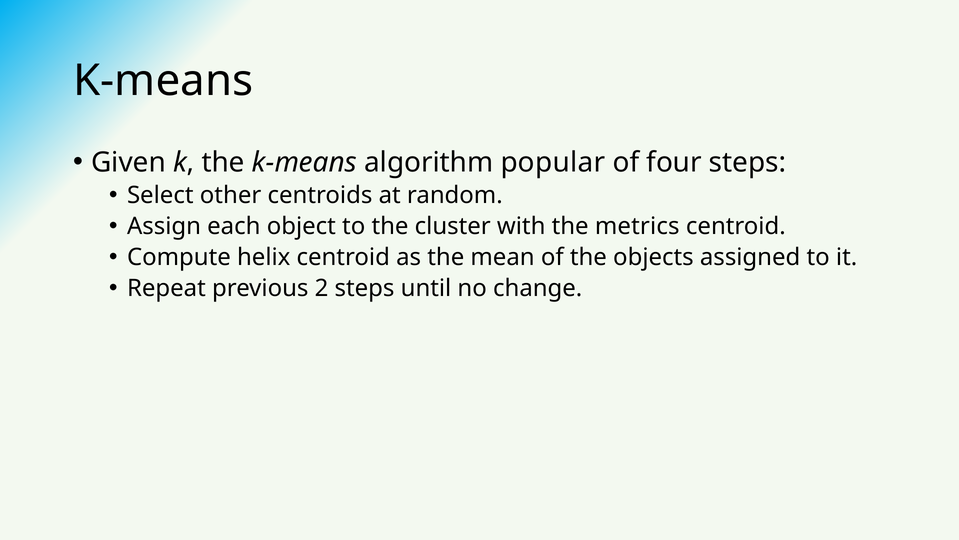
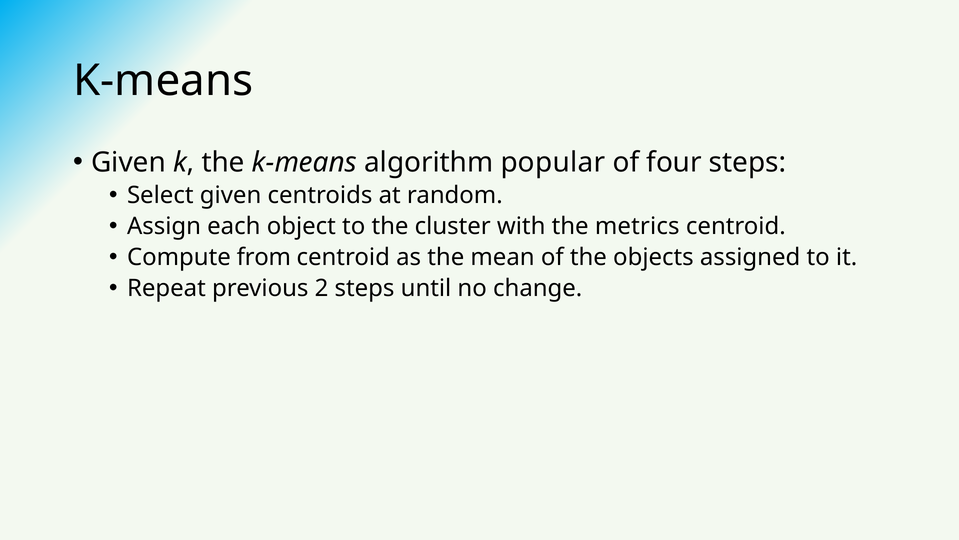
Select other: other -> given (231, 195)
helix: helix -> from (264, 257)
